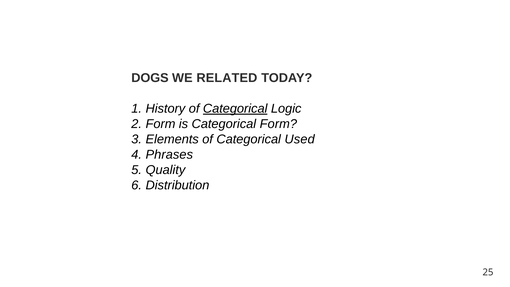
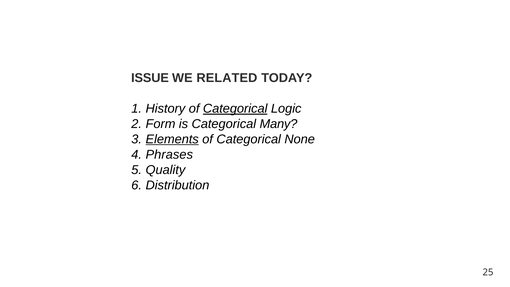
DOGS: DOGS -> ISSUE (150, 78)
Categorical Form: Form -> Many (279, 124)
Elements underline: none -> present (172, 139)
Used: Used -> None (300, 139)
